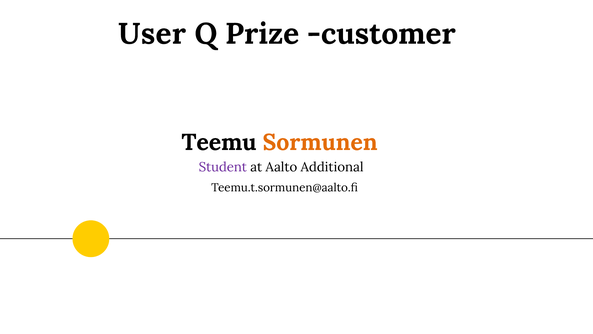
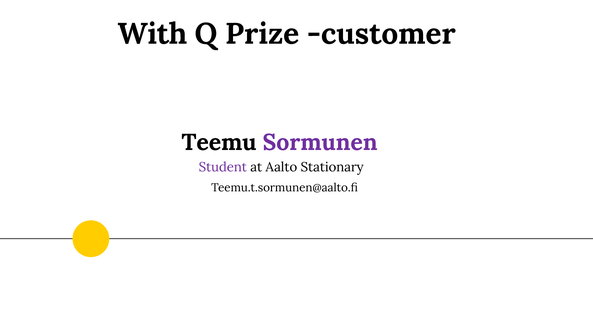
User: User -> With (152, 34)
Sormunen colour: orange -> purple (320, 142)
Additional: Additional -> Stationary (332, 167)
